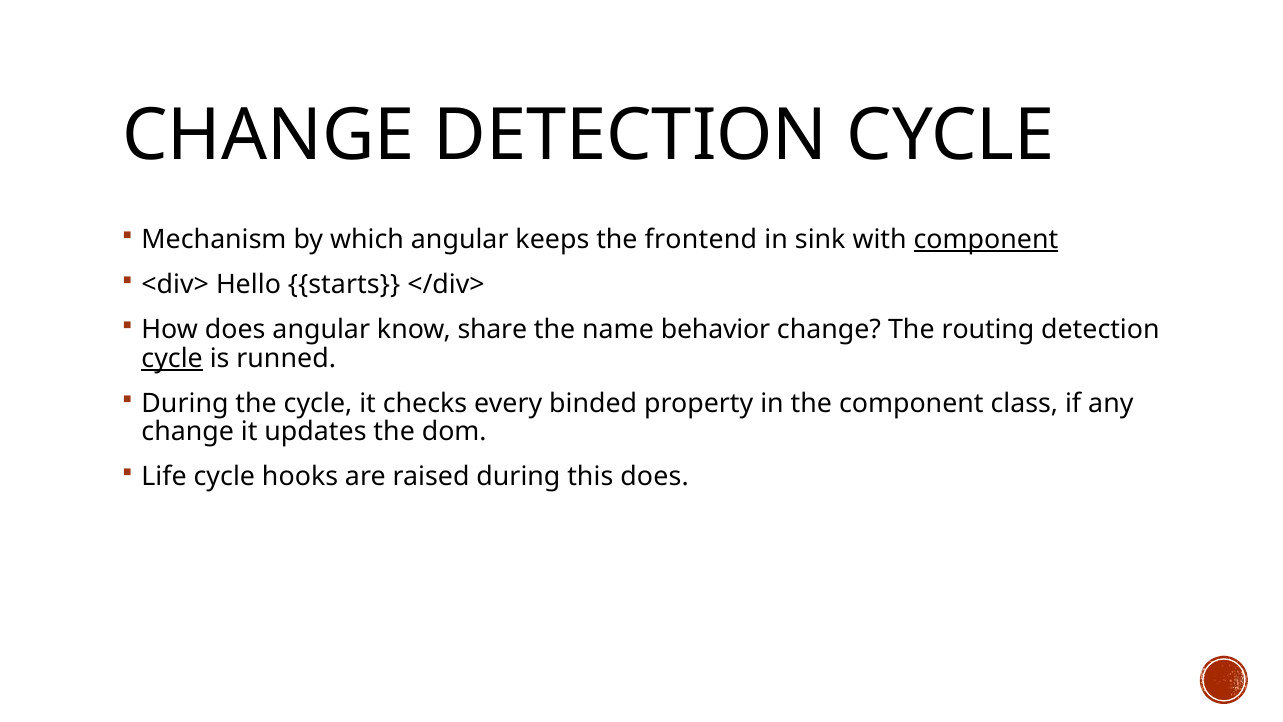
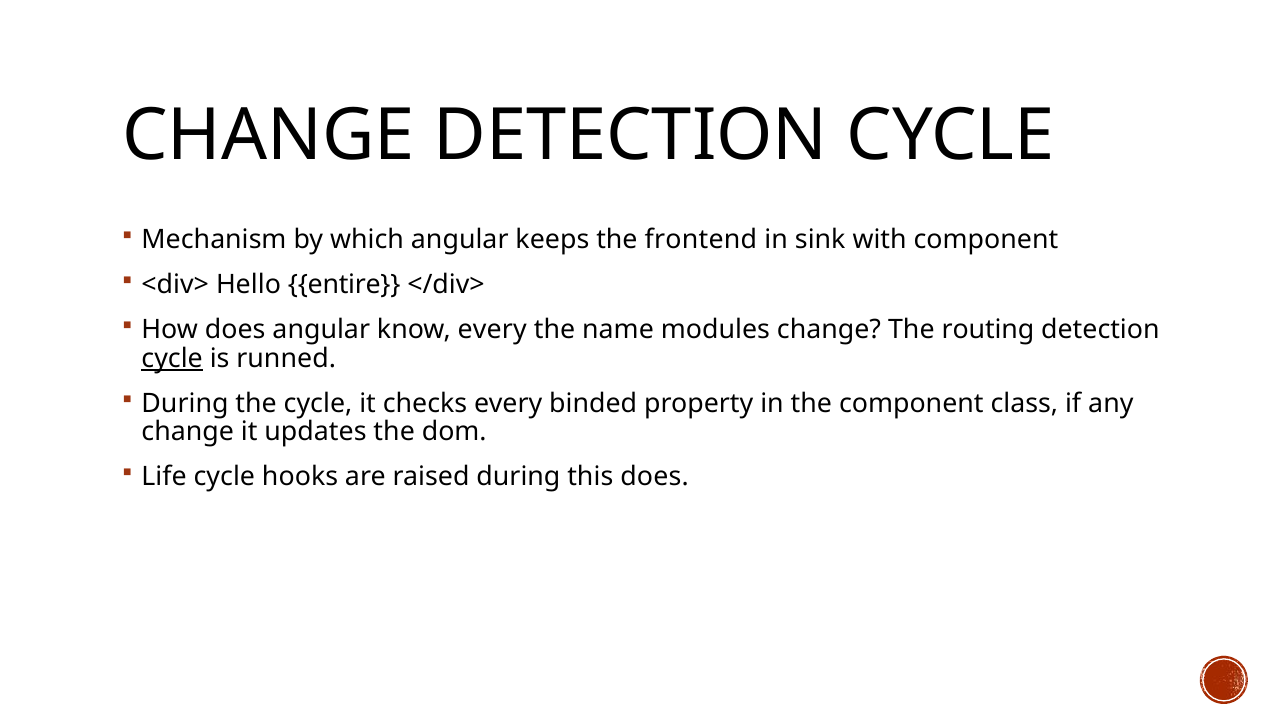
component underline: present -> none (986, 239)
starts: starts -> entire (344, 284)
know share: share -> every (492, 329)
behavior: behavior -> modules (715, 329)
